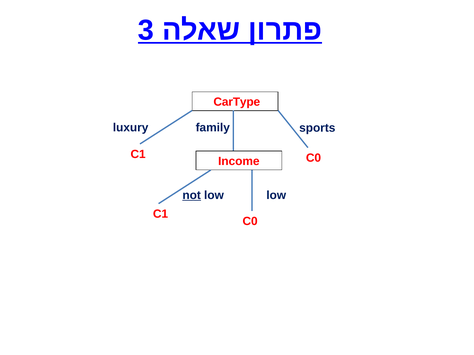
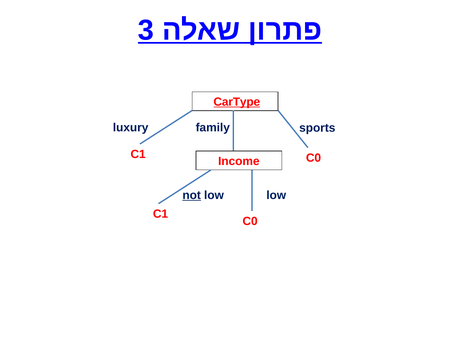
CarType underline: none -> present (237, 102)
